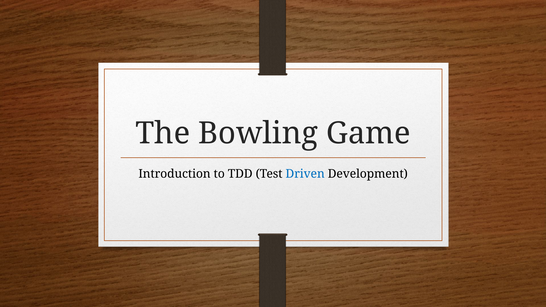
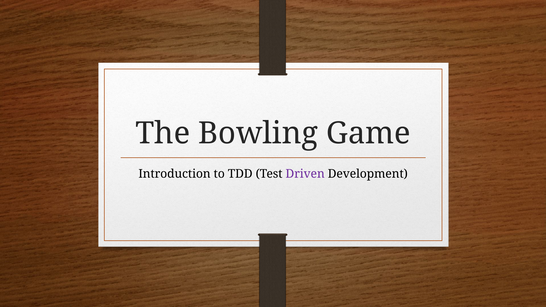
Driven colour: blue -> purple (305, 174)
